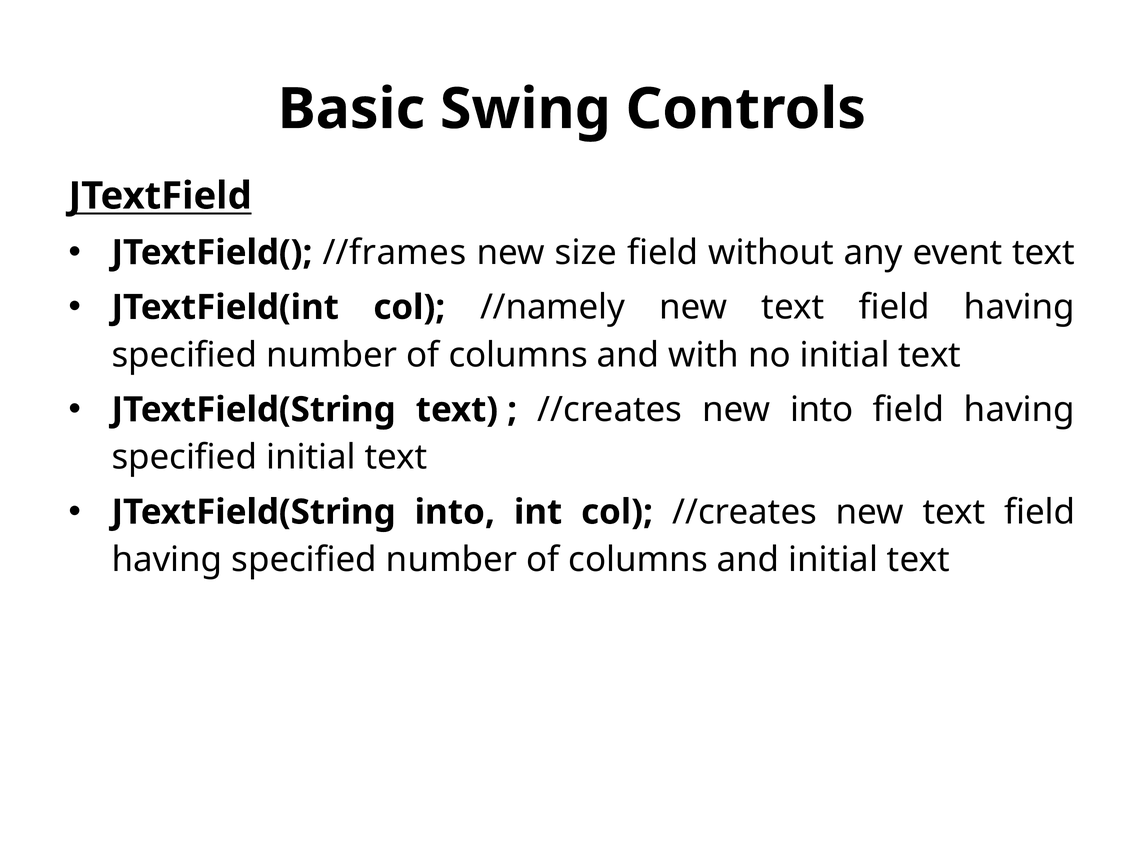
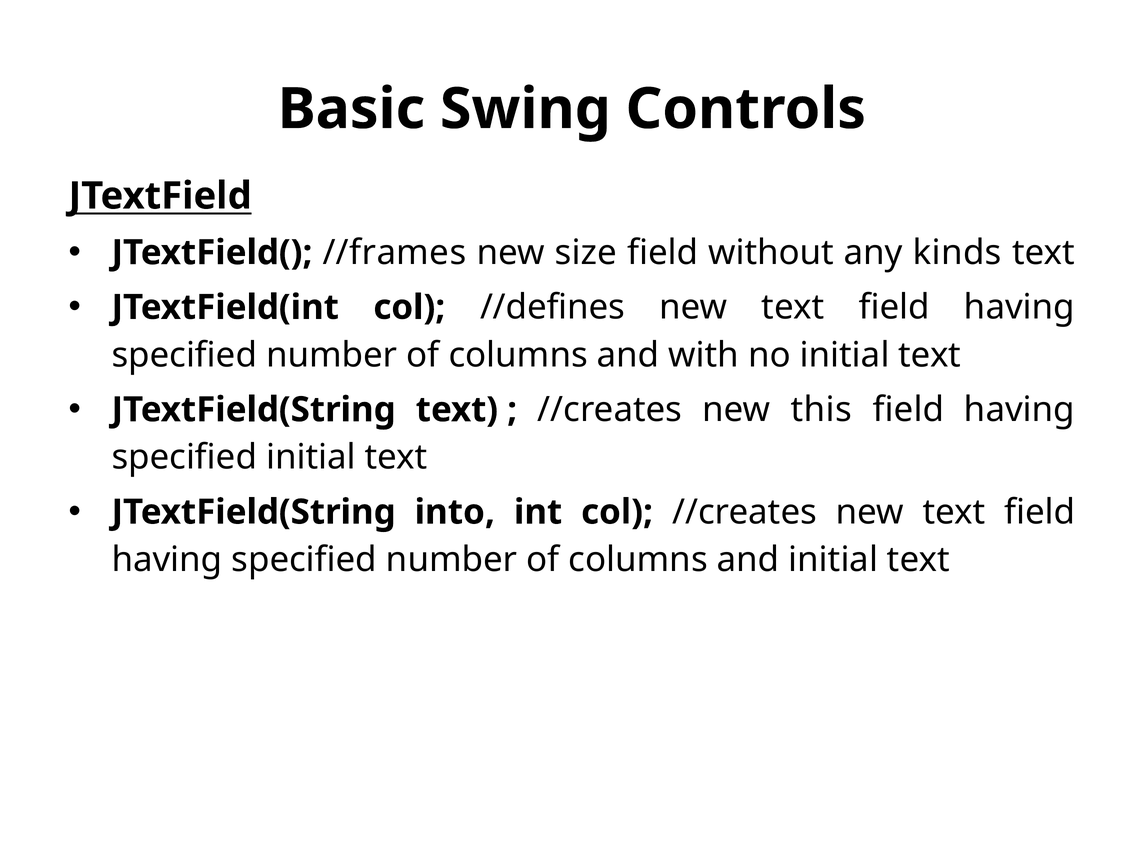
event: event -> kinds (957, 253)
//namely: //namely -> //defines (552, 307)
new into: into -> this (821, 410)
